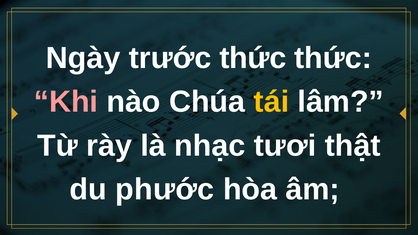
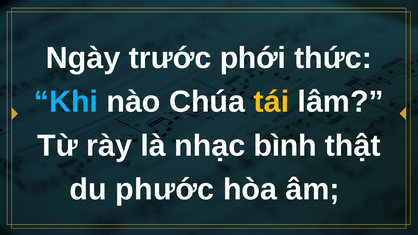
trước thức: thức -> phới (253, 58)
Khi colour: pink -> light blue (66, 102)
tươi: tươi -> bình (285, 146)
